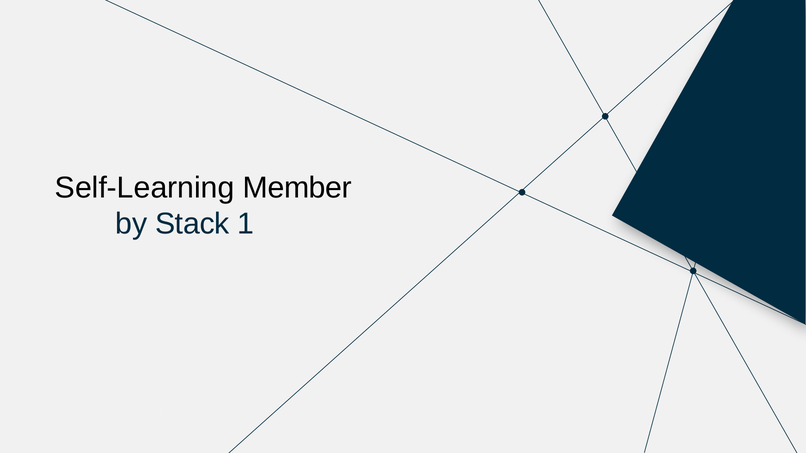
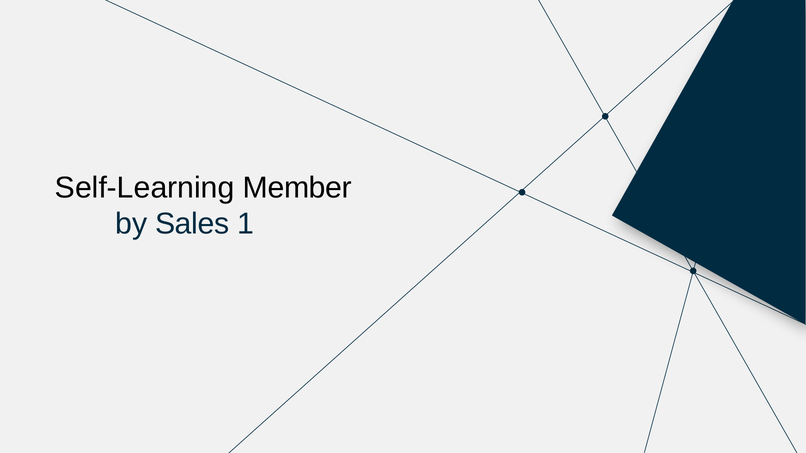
by Stack: Stack -> Sales (192, 224)
